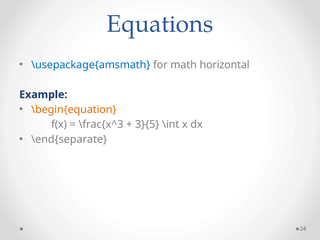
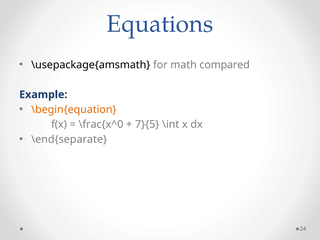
\usepackage{amsmath colour: blue -> black (91, 65)
horizontal: horizontal -> compared (225, 65)
\frac{x^3: \frac{x^3 -> \frac{x^0 (101, 124)
3}{5: 3}{5 -> 7}{5 (147, 124)
